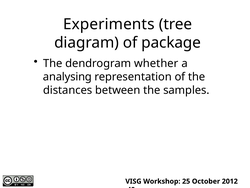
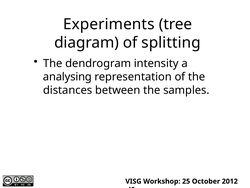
package: package -> splitting (171, 43)
whether: whether -> intensity (156, 63)
